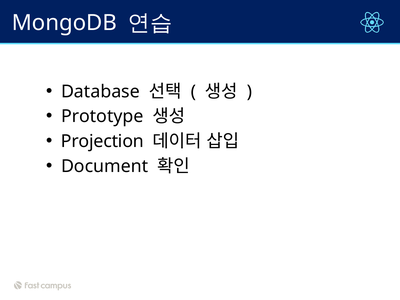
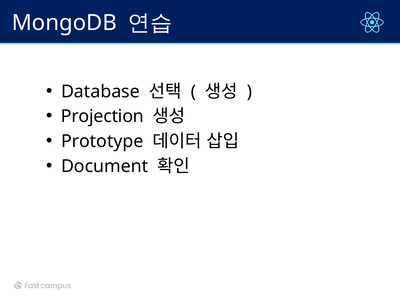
Prototype: Prototype -> Projection (102, 116)
Projection: Projection -> Prototype (102, 141)
